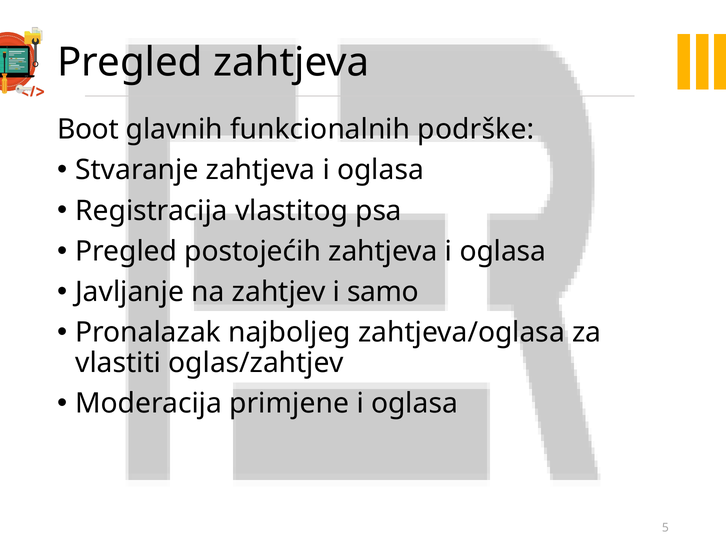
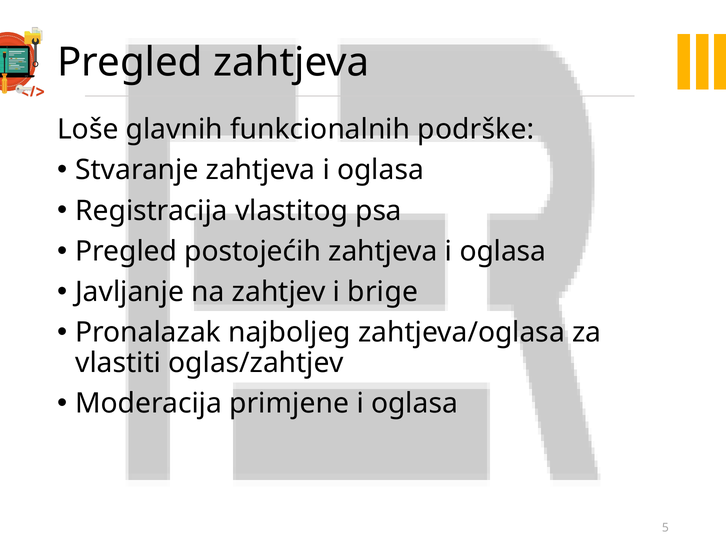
Boot: Boot -> Loše (88, 129)
samo: samo -> brige (383, 292)
